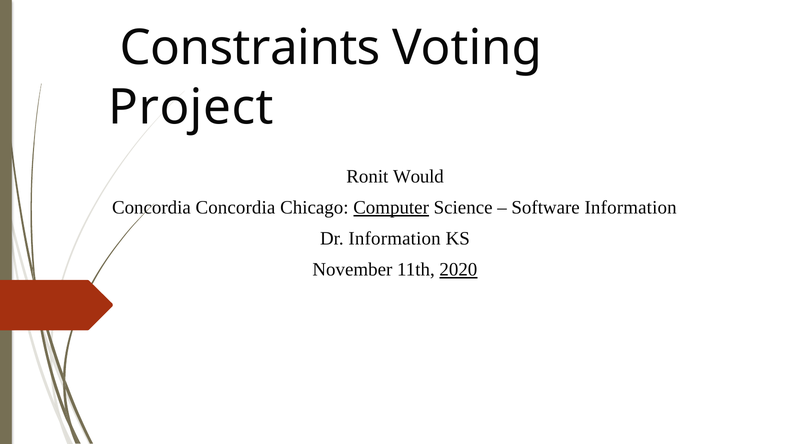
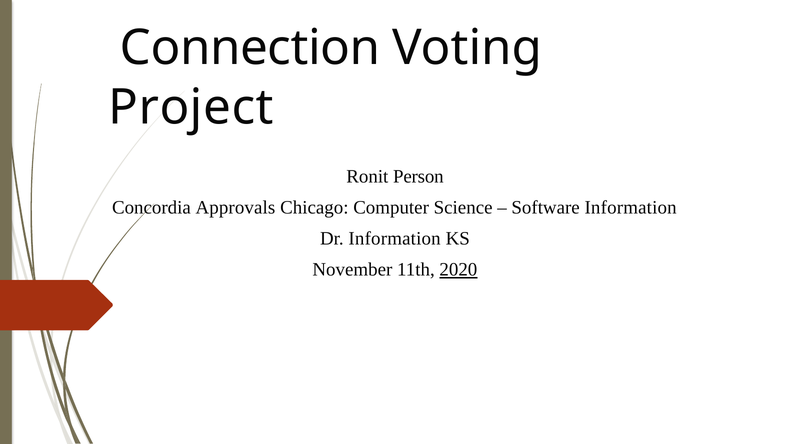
Constraints: Constraints -> Connection (250, 48)
Would: Would -> Person (418, 177)
Concordia Concordia: Concordia -> Approvals (235, 208)
Computer underline: present -> none (391, 208)
